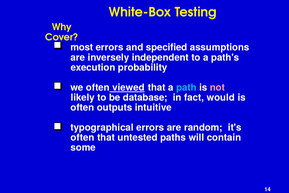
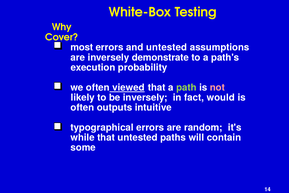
and specified: specified -> untested (167, 47)
independent: independent -> demonstrate (160, 57)
path colour: light blue -> light green (186, 87)
be database: database -> inversely (145, 97)
often: often -> while (83, 137)
